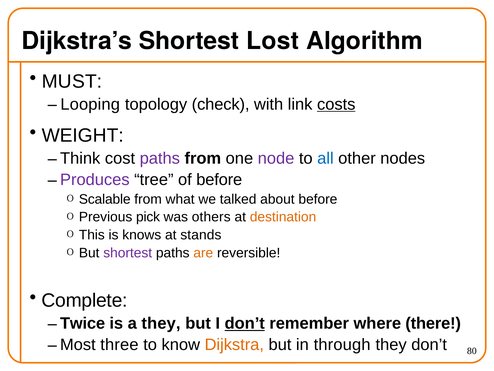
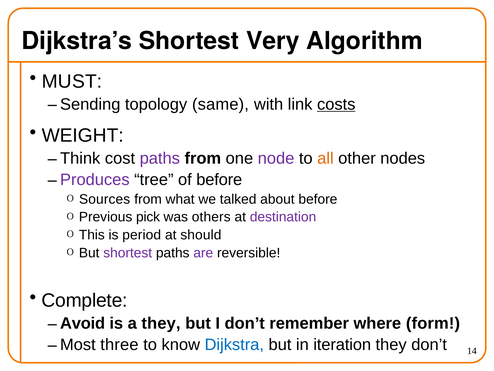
Lost: Lost -> Very (273, 41)
Looping: Looping -> Sending (90, 104)
check: check -> same (220, 104)
all colour: blue -> orange (325, 158)
Scalable: Scalable -> Sources (105, 199)
destination colour: orange -> purple (283, 217)
knows: knows -> period (142, 235)
stands: stands -> should (201, 235)
are colour: orange -> purple (203, 252)
Twice: Twice -> Avoid (83, 323)
don’t underline: present -> none (245, 323)
there: there -> form (433, 323)
Dijkstra colour: orange -> blue (234, 344)
through: through -> iteration (342, 344)
80: 80 -> 14 (472, 351)
